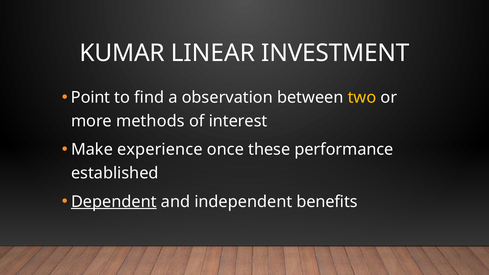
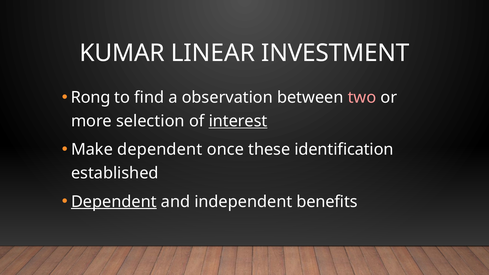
Point: Point -> Rong (91, 98)
two colour: yellow -> pink (362, 98)
methods: methods -> selection (150, 121)
interest underline: none -> present (238, 121)
Make experience: experience -> dependent (160, 150)
performance: performance -> identification (344, 150)
